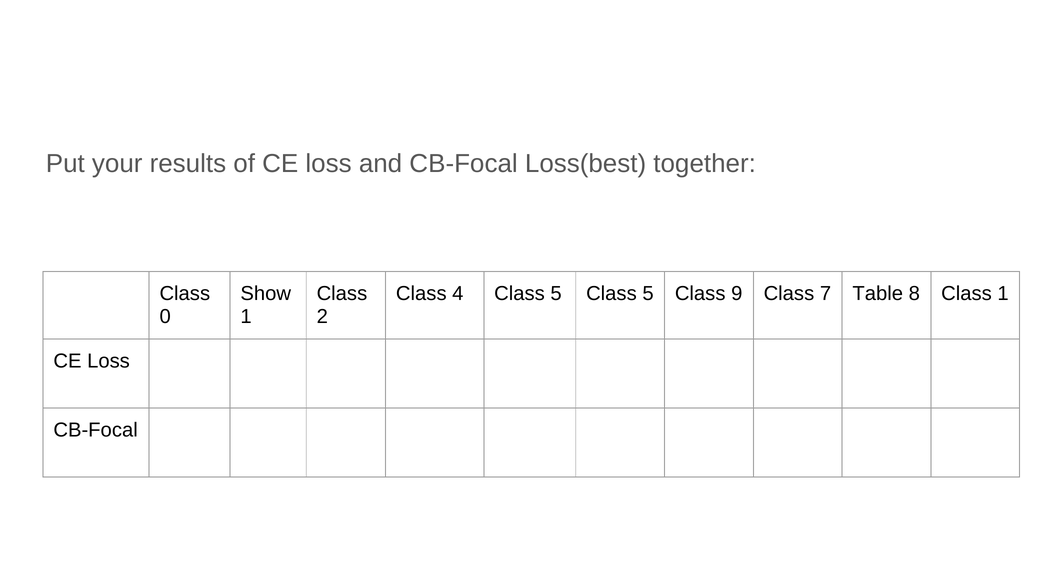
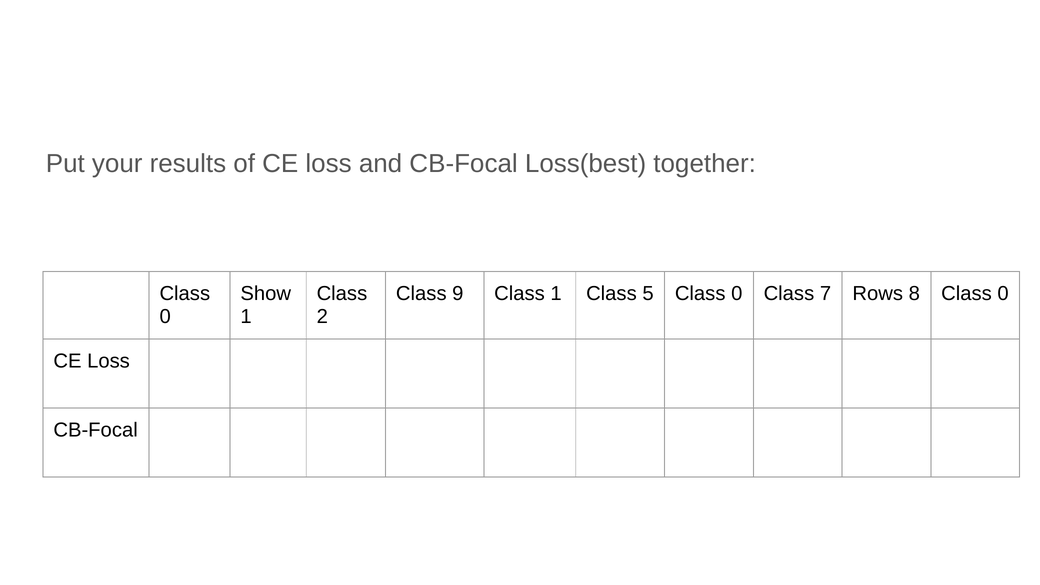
4: 4 -> 9 (458, 294)
5: 5 -> 1 (556, 294)
5 Class 9: 9 -> 0 (737, 294)
Table: Table -> Rows (878, 294)
8 Class 1: 1 -> 0 (1003, 294)
